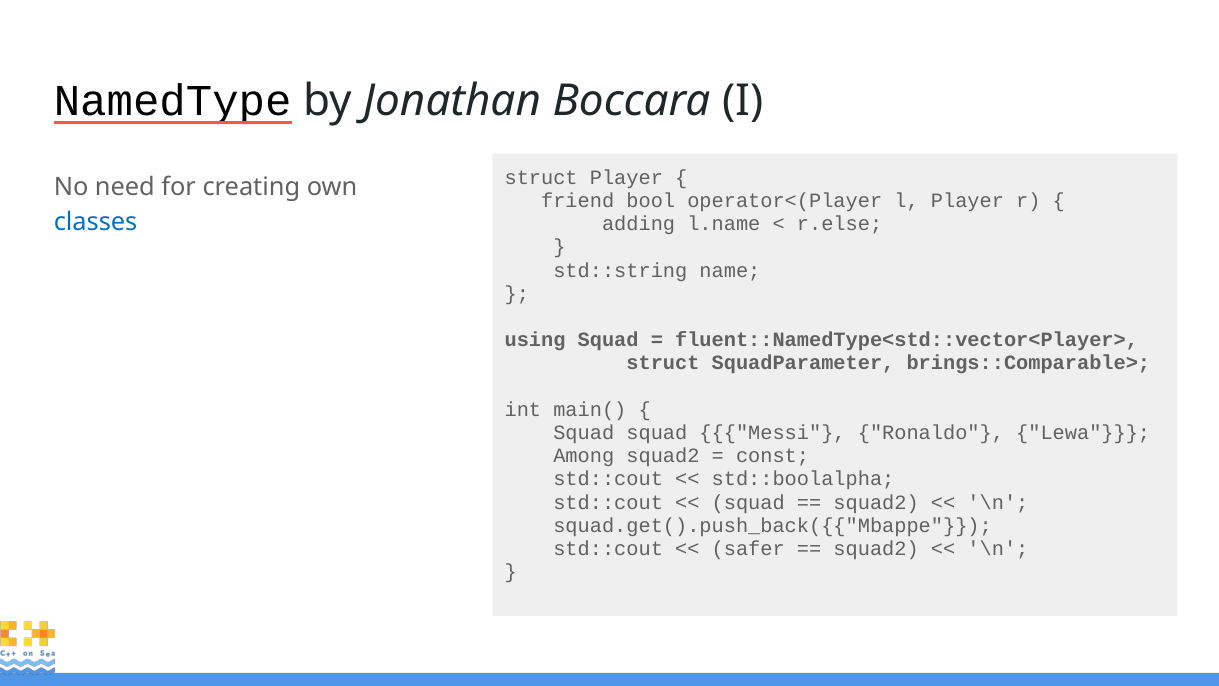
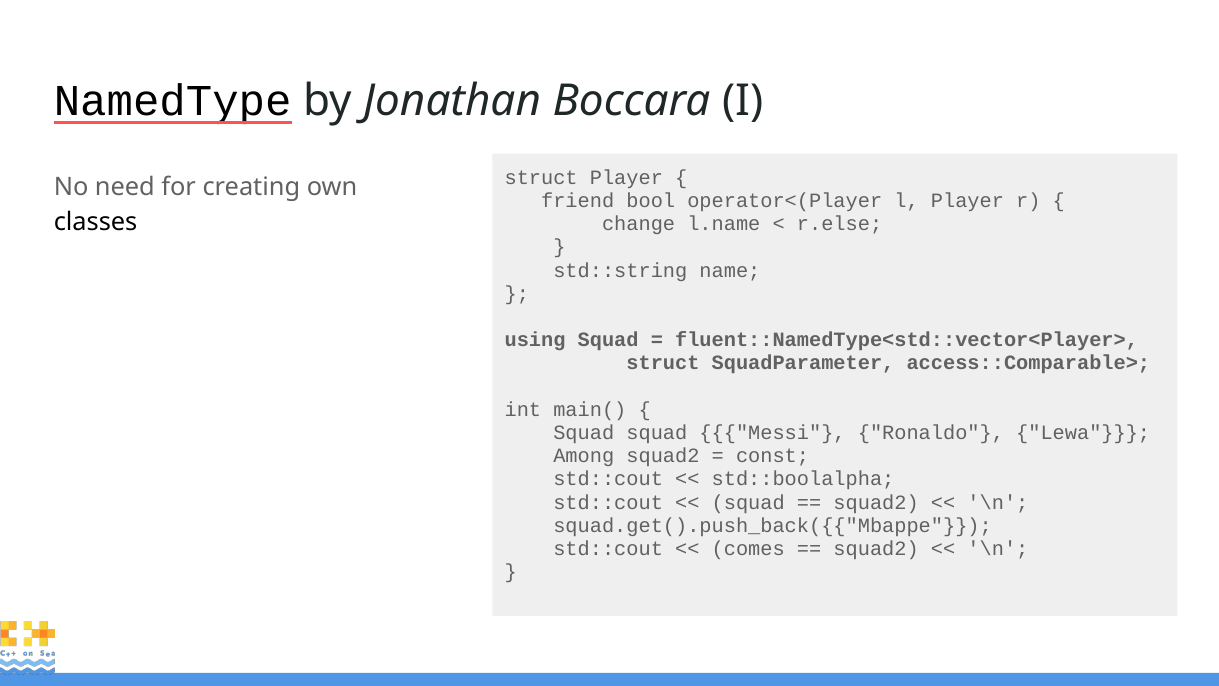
classes colour: blue -> black (96, 222)
adding: adding -> change (639, 224)
brings::Comparable>: brings::Comparable> -> access::Comparable> (1028, 363)
safer: safer -> comes (748, 549)
